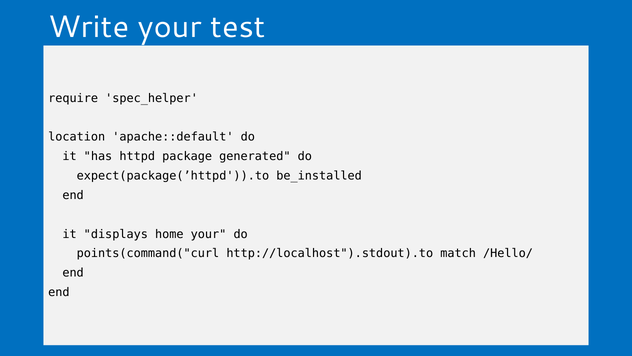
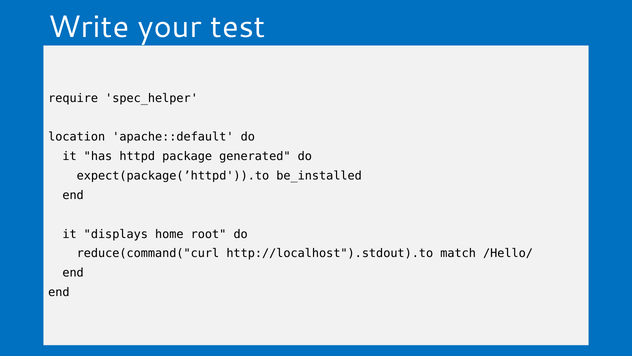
home your: your -> root (209, 234)
points(command("curl: points(command("curl -> reduce(command("curl (148, 253)
